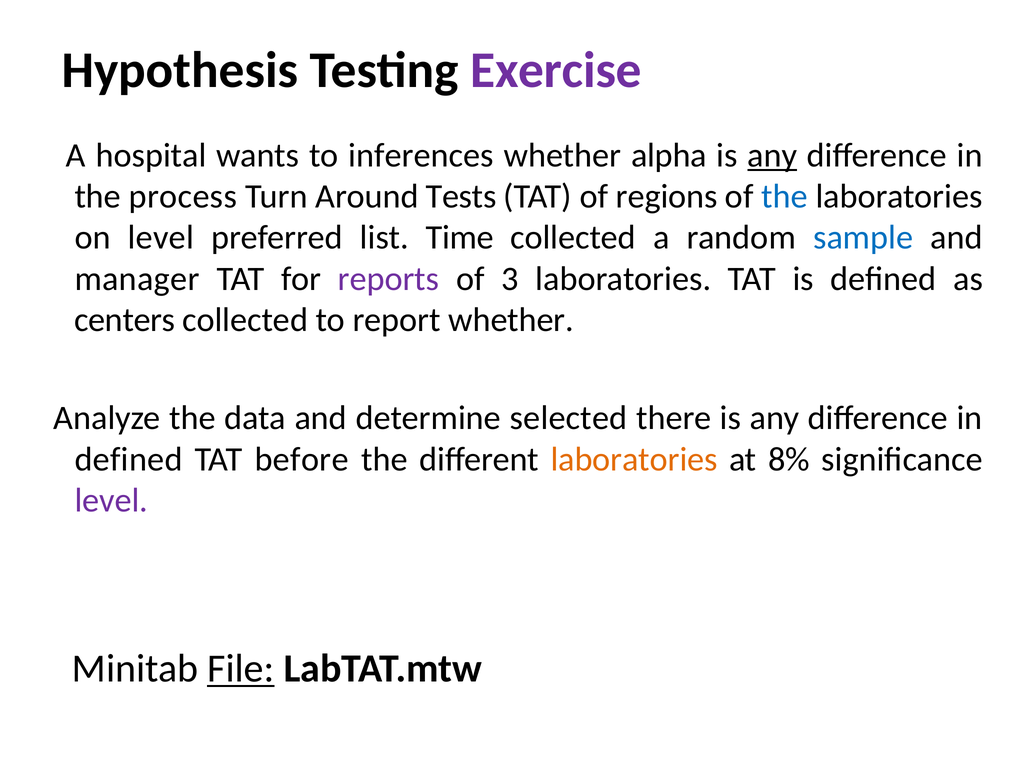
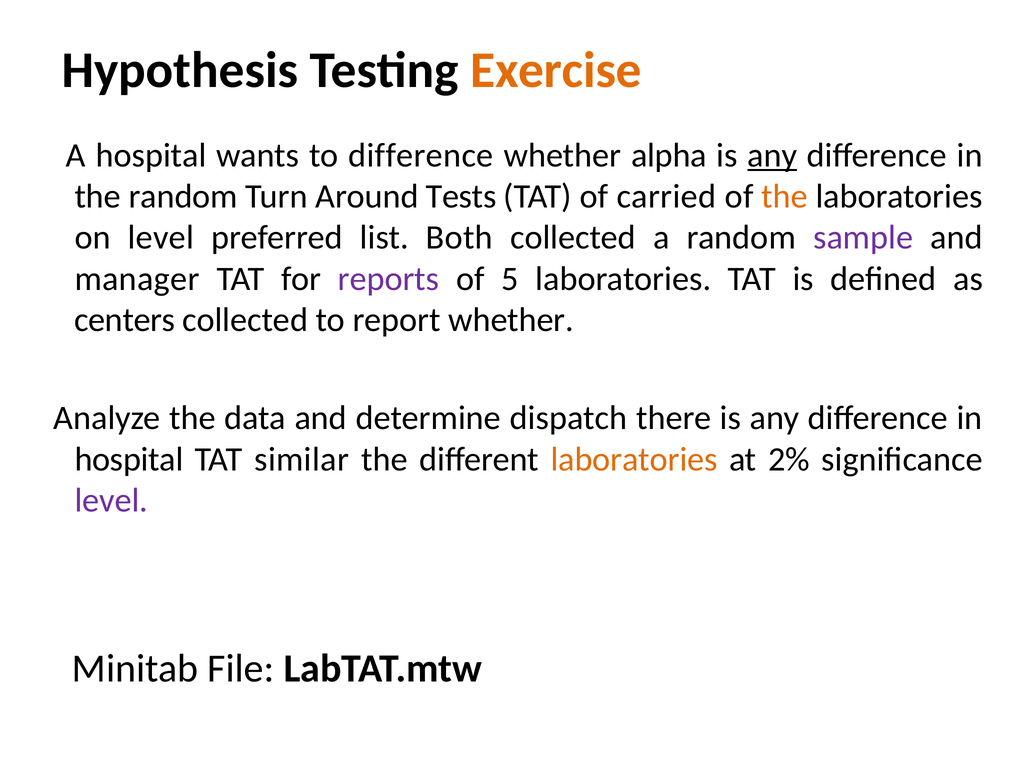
Exercise colour: purple -> orange (556, 70)
to inferences: inferences -> difference (421, 155)
the process: process -> random (183, 197)
regions: regions -> carried (666, 197)
the colour: blue -> orange (785, 197)
Time: Time -> Both (459, 238)
sample colour: blue -> purple (863, 238)
3: 3 -> 5 (510, 279)
selected: selected -> dispatch (569, 418)
defined: defined -> hospital (129, 459)
before: before -> similar (302, 459)
8%: 8% -> 2% (789, 459)
File underline: present -> none (241, 669)
